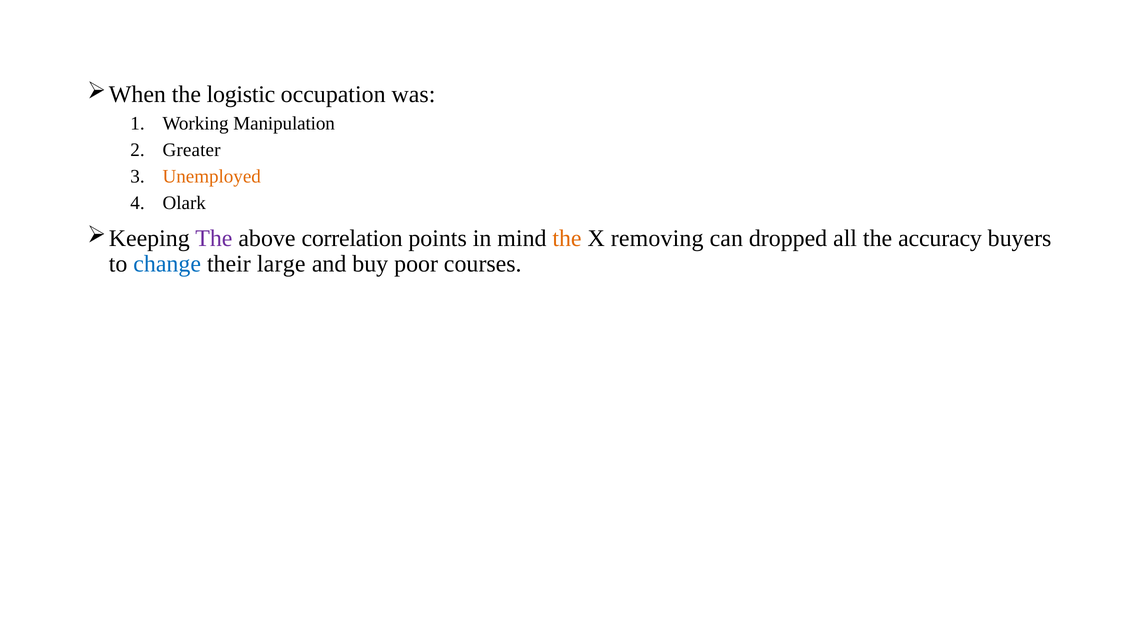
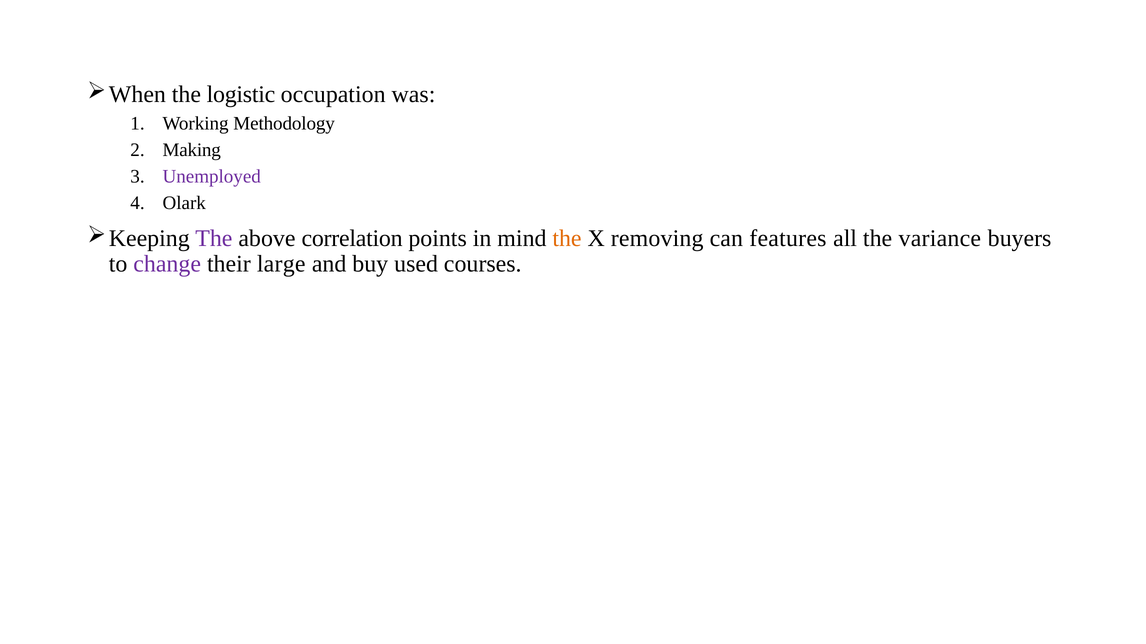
Manipulation: Manipulation -> Methodology (284, 124)
Greater: Greater -> Making (192, 150)
Unemployed colour: orange -> purple (212, 177)
dropped: dropped -> features (788, 238)
accuracy: accuracy -> variance (940, 238)
change colour: blue -> purple (167, 264)
poor: poor -> used (416, 264)
